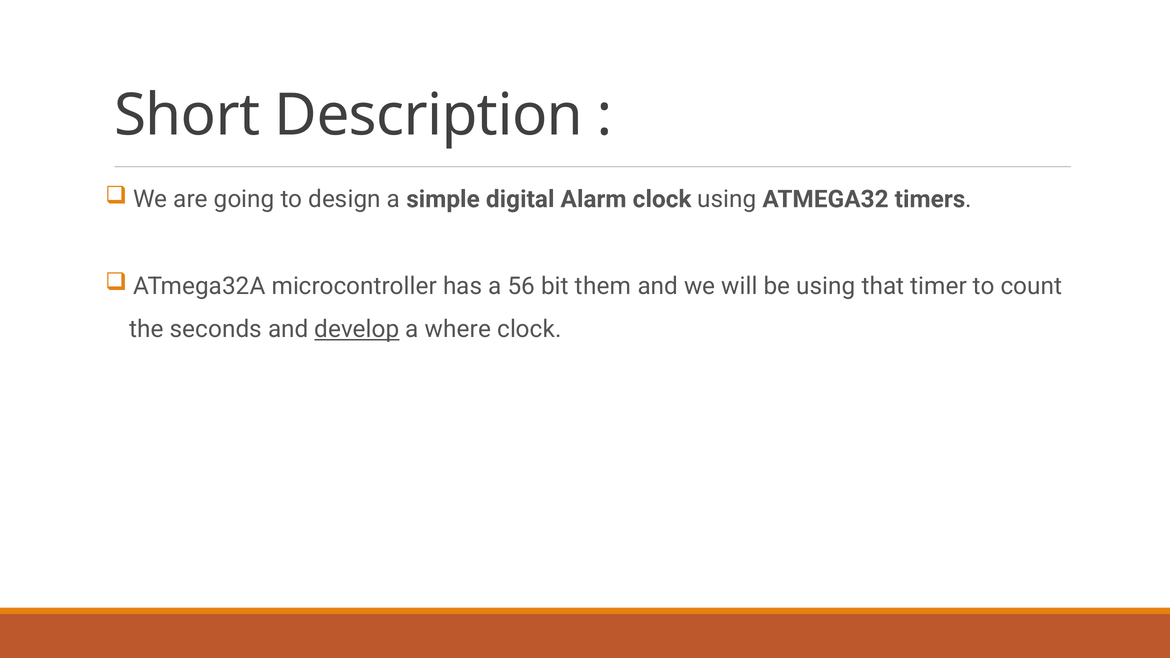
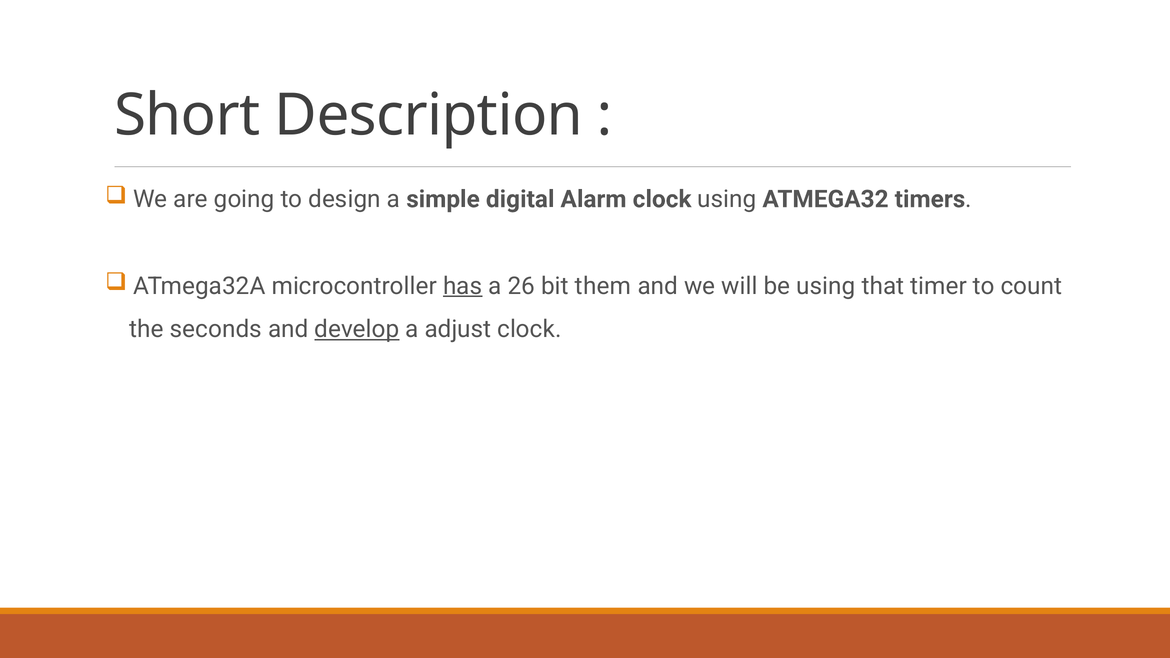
has underline: none -> present (463, 286)
56: 56 -> 26 (521, 286)
where: where -> adjust (458, 329)
